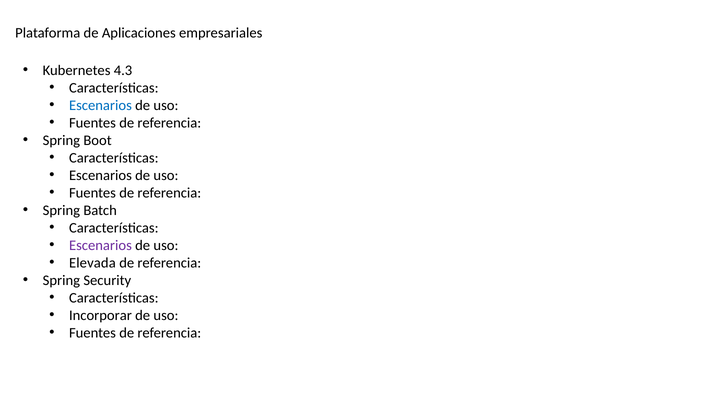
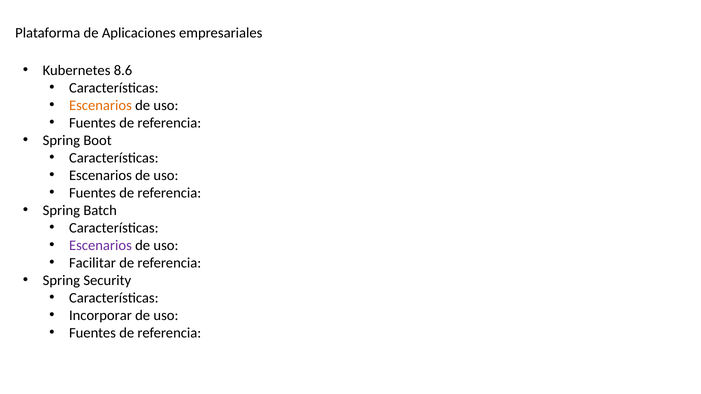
4.3: 4.3 -> 8.6 (123, 70)
Escenarios colour: blue -> orange (100, 105)
Elevada: Elevada -> Facilitar (92, 263)
